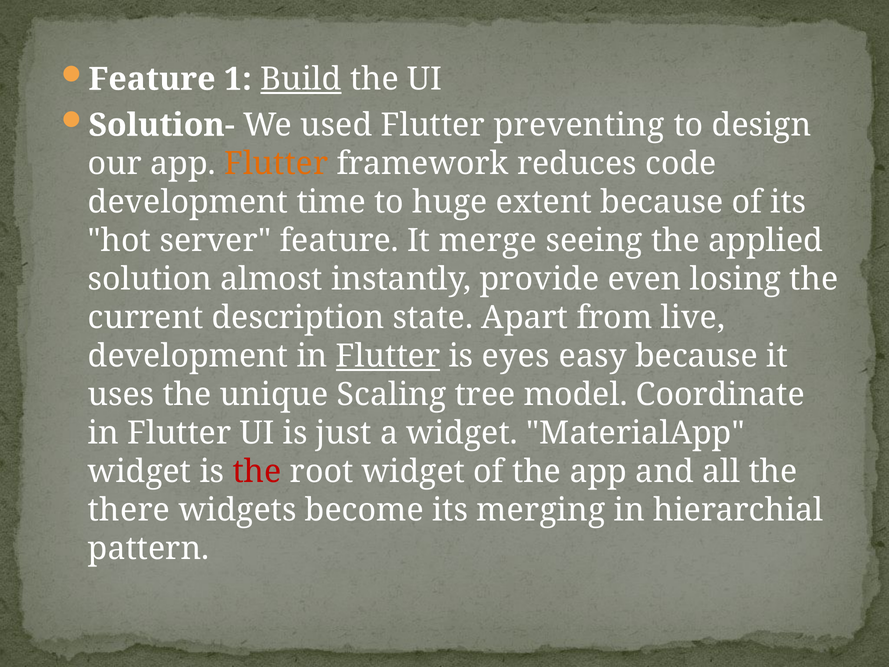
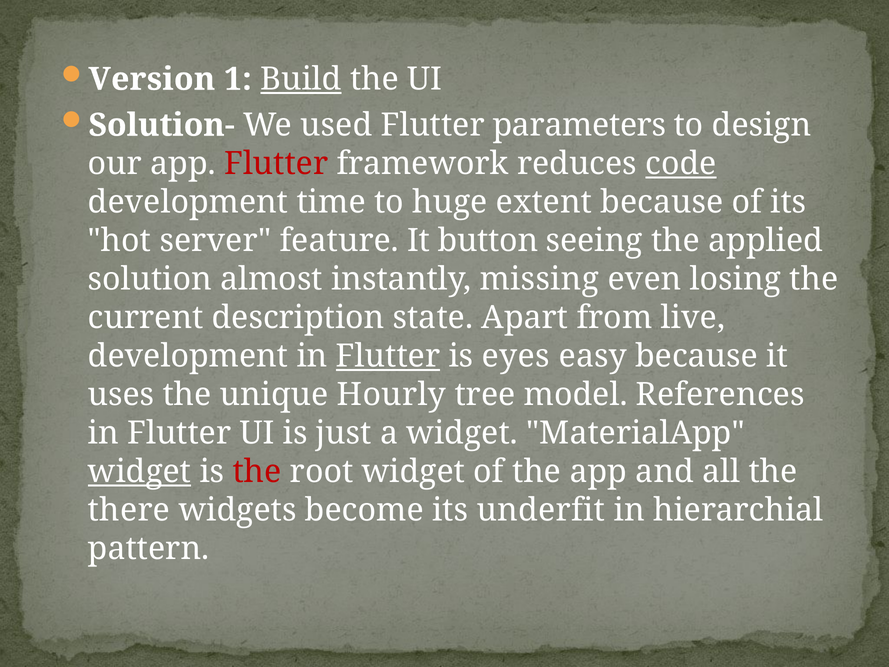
Feature: Feature -> Version (152, 79)
preventing: preventing -> parameters (579, 125)
Flutter colour: orange -> red (276, 164)
code underline: none -> present (681, 164)
merge: merge -> button (488, 241)
provide: provide -> missing (539, 279)
Scaling: Scaling -> Hourly (391, 395)
Coordinate: Coordinate -> References (720, 395)
widget underline: none -> present (140, 472)
merging: merging -> underfit (541, 510)
